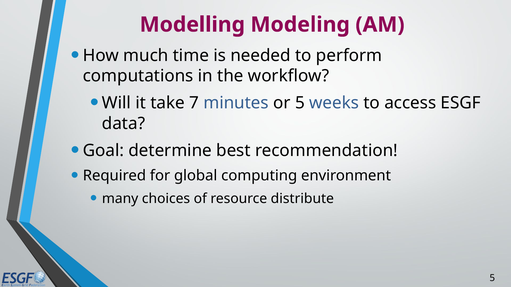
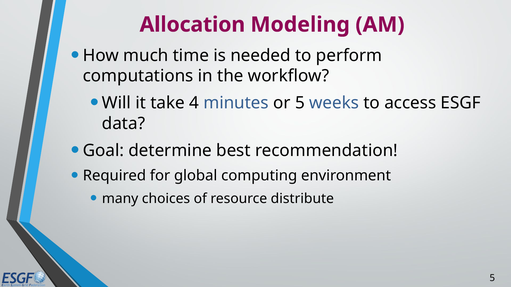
Modelling: Modelling -> Allocation (192, 25)
7: 7 -> 4 (194, 103)
